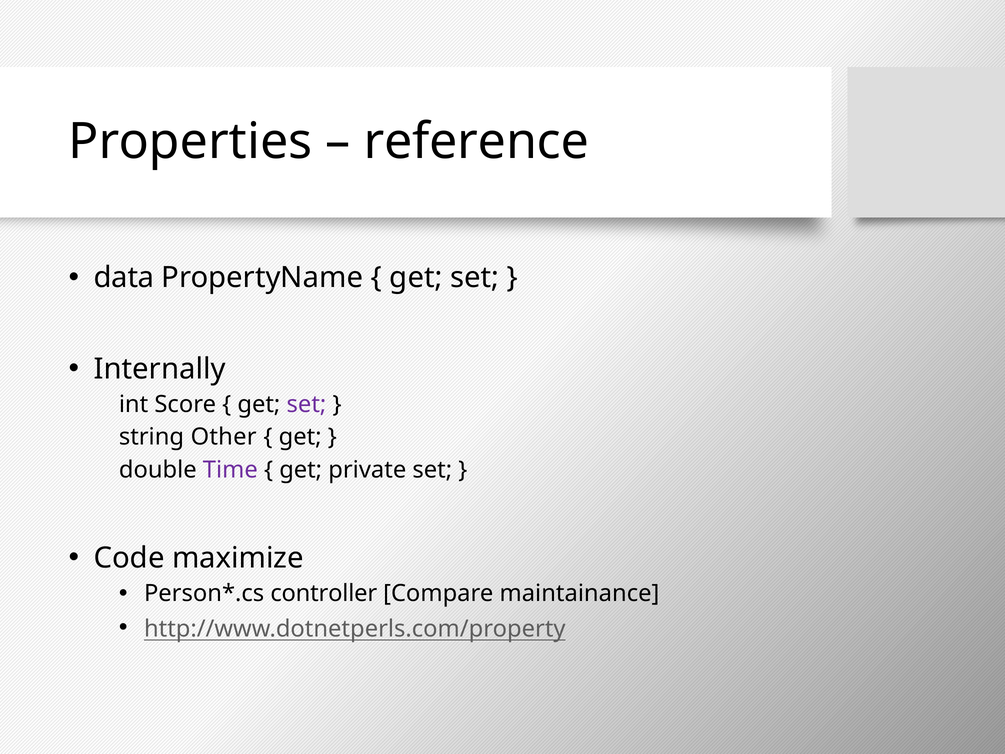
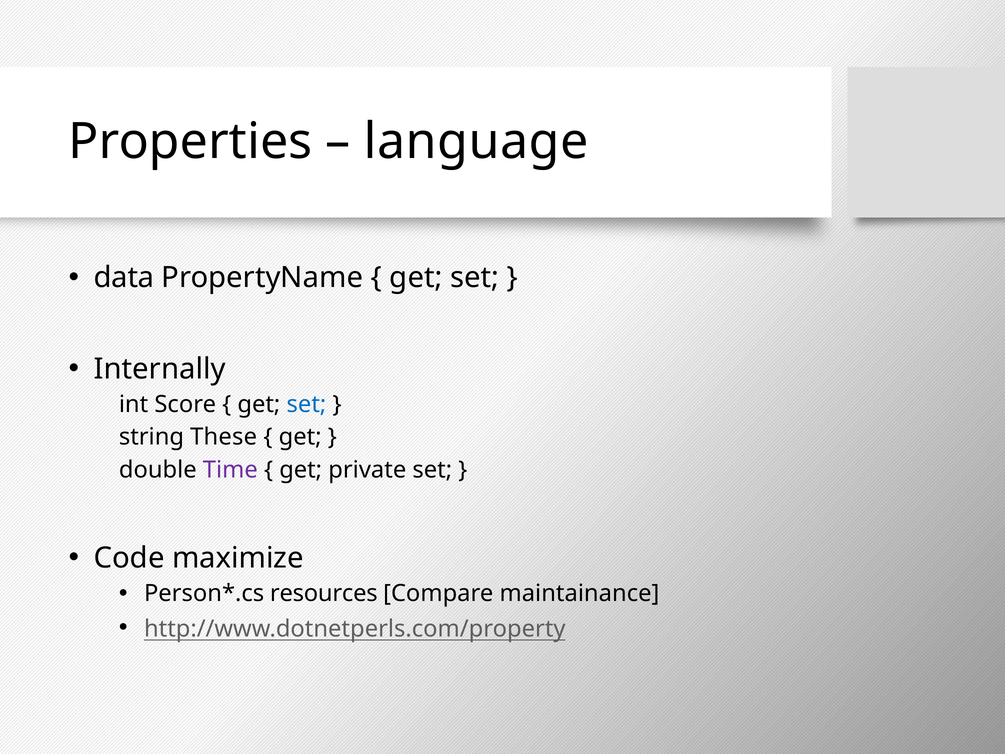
reference: reference -> language (476, 142)
set colour: purple -> blue (306, 404)
Other: Other -> These (224, 437)
controller: controller -> resources (324, 593)
